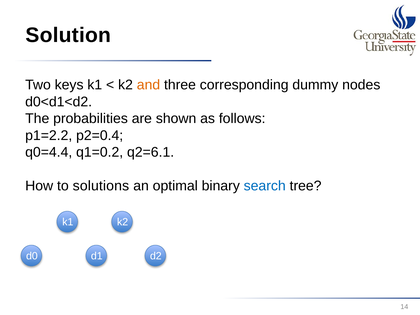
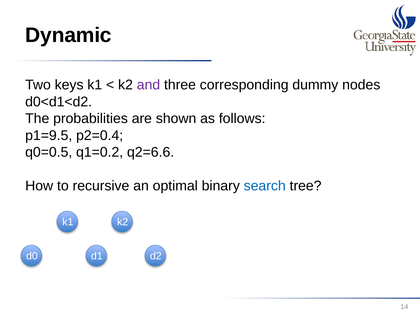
Solution: Solution -> Dynamic (68, 35)
and colour: orange -> purple (148, 85)
p1=2.2: p1=2.2 -> p1=9.5 (49, 135)
q0=4.4: q0=4.4 -> q0=0.5 (49, 152)
q2=6.1: q2=6.1 -> q2=6.6 (151, 152)
solutions: solutions -> recursive (101, 186)
